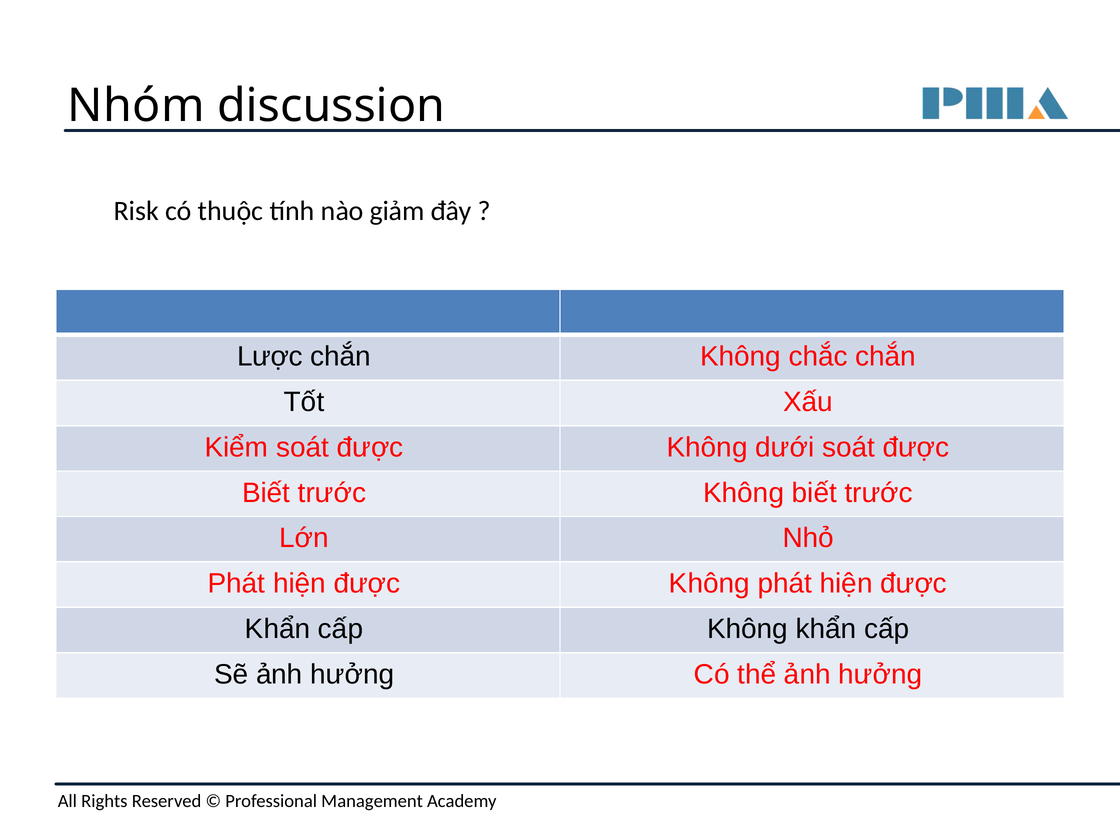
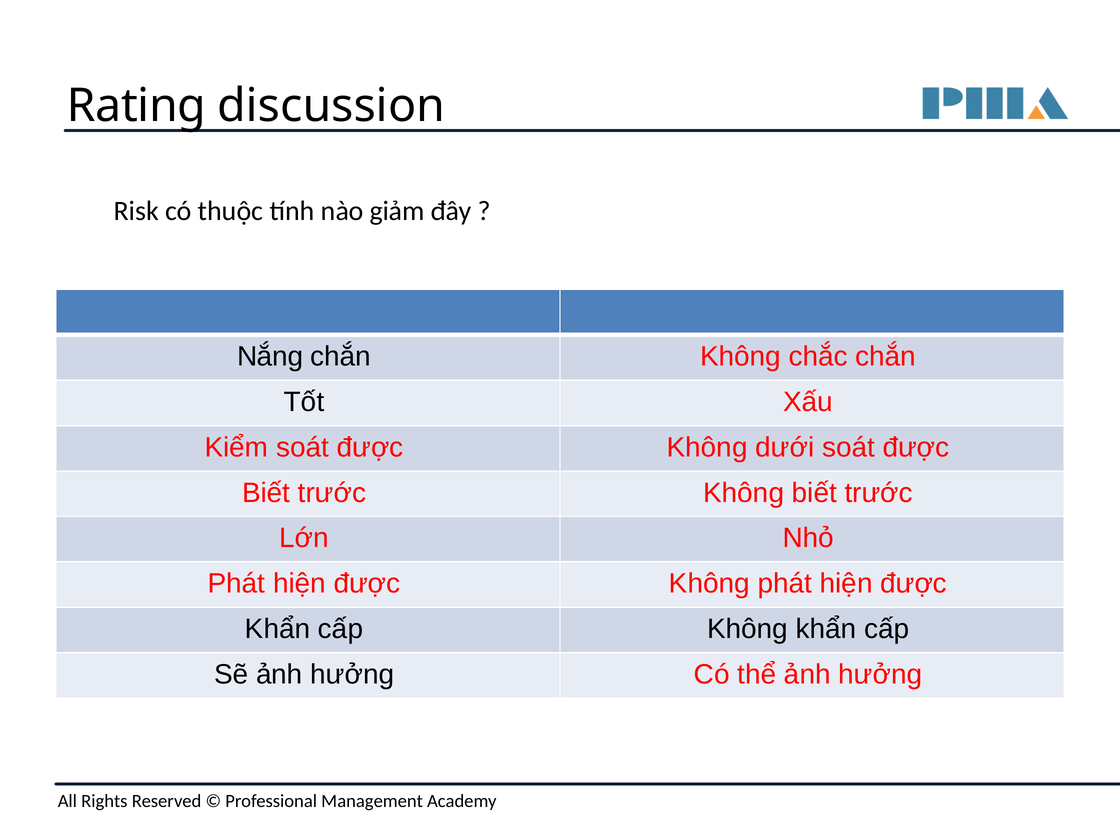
Nhóm: Nhóm -> Rating (136, 106)
Lược: Lược -> Nắng (270, 357)
